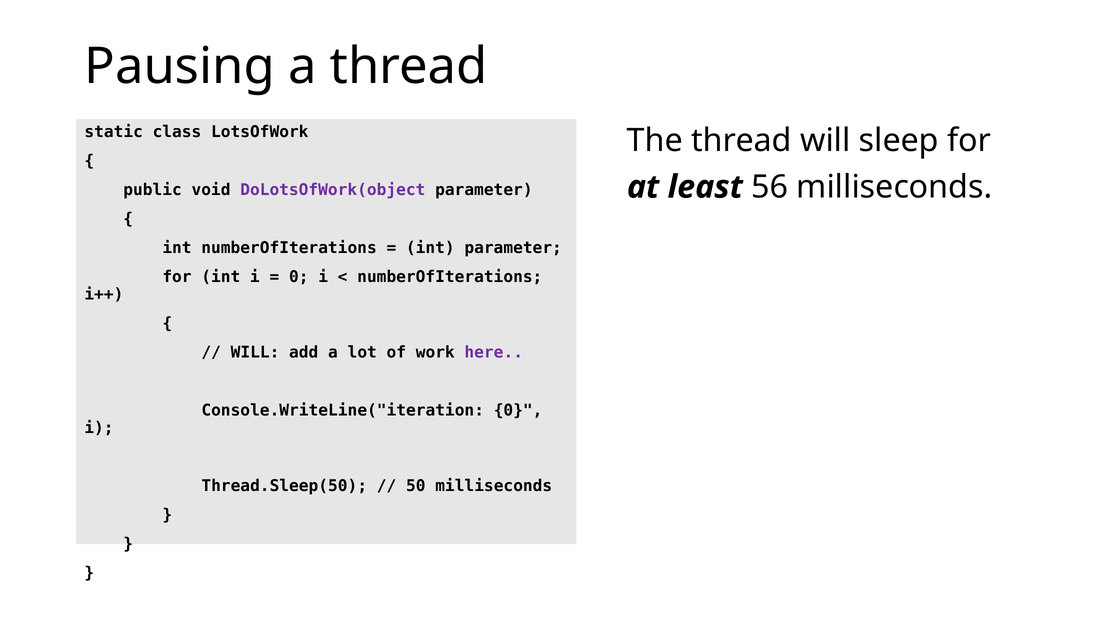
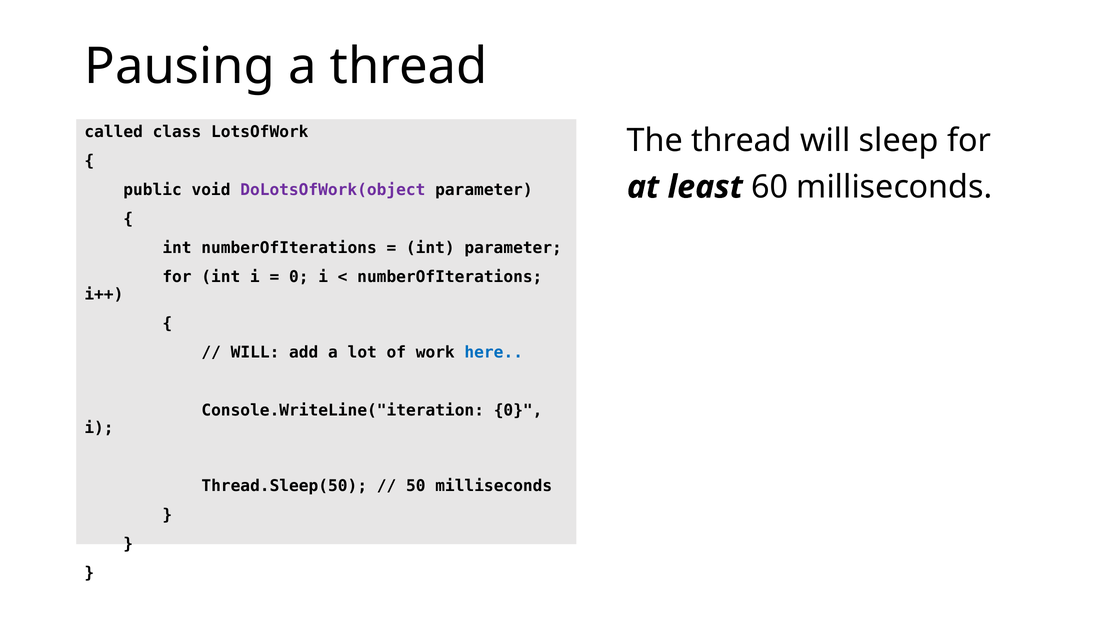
static: static -> called (114, 132)
56: 56 -> 60 (770, 187)
here colour: purple -> blue (494, 353)
